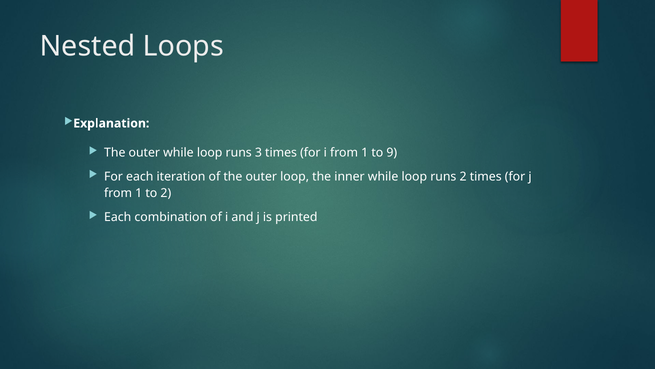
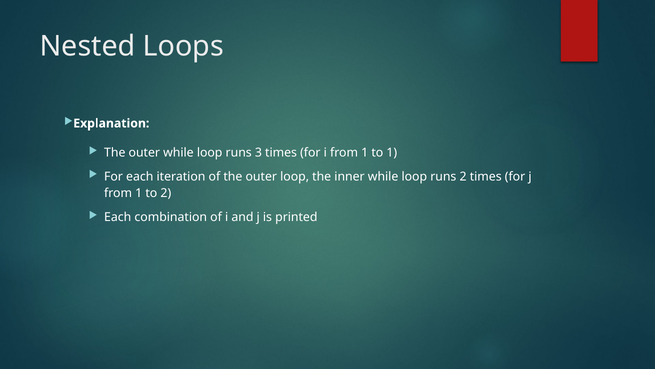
to 9: 9 -> 1 (392, 152)
